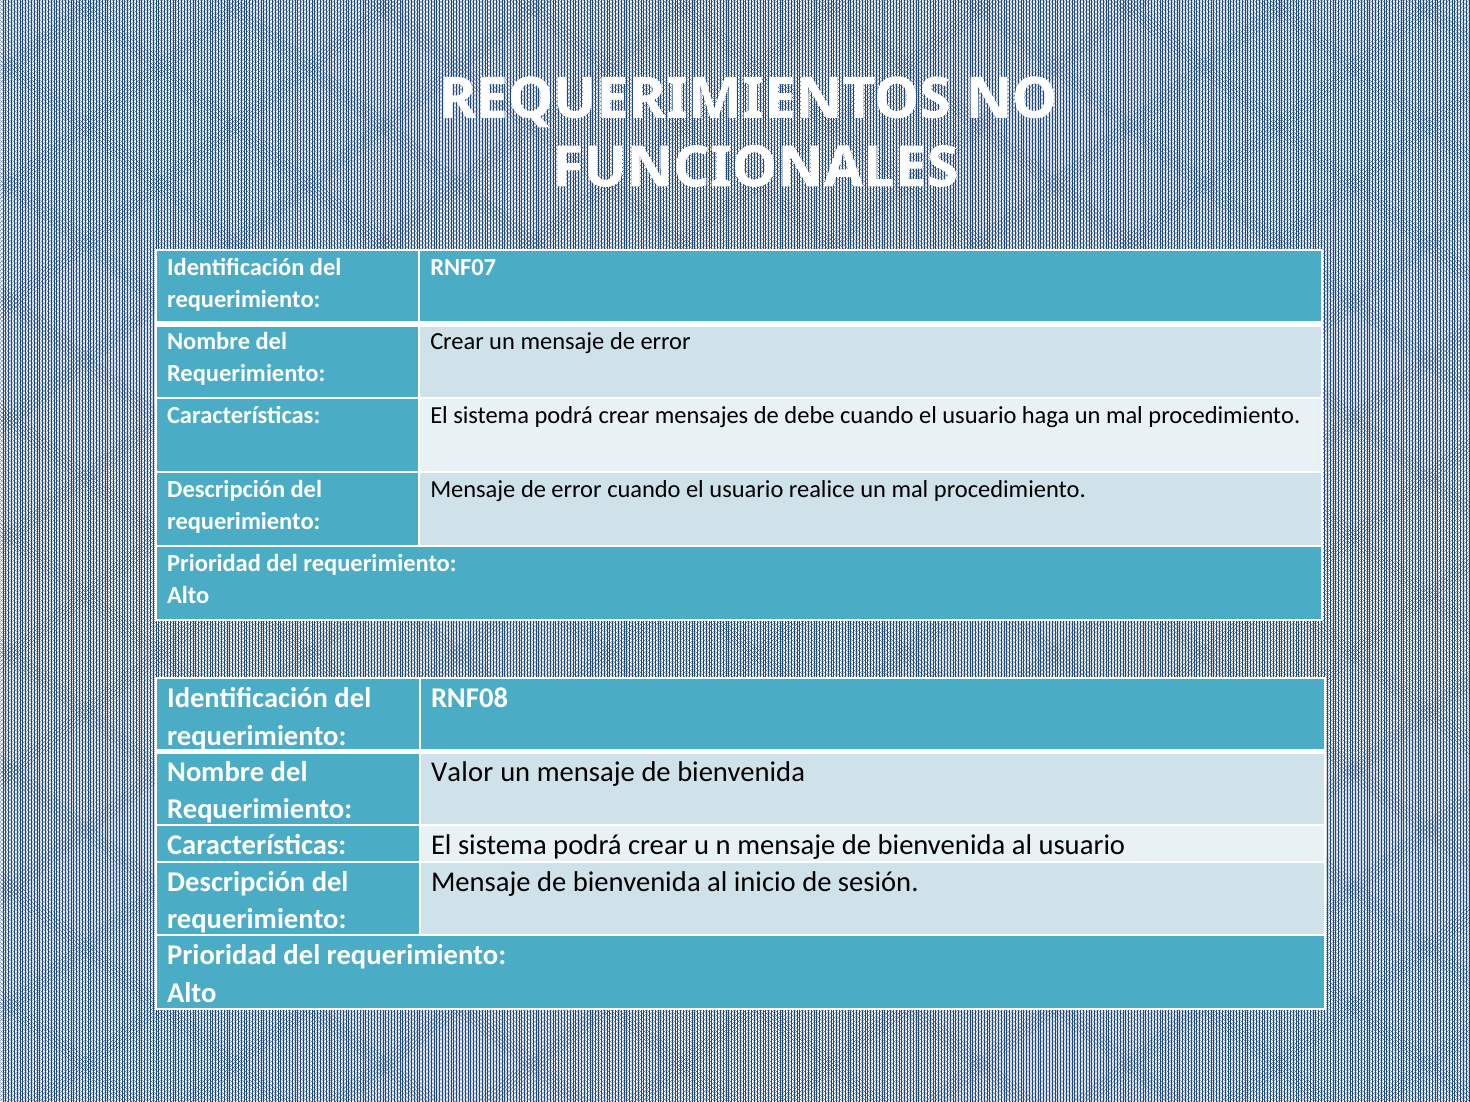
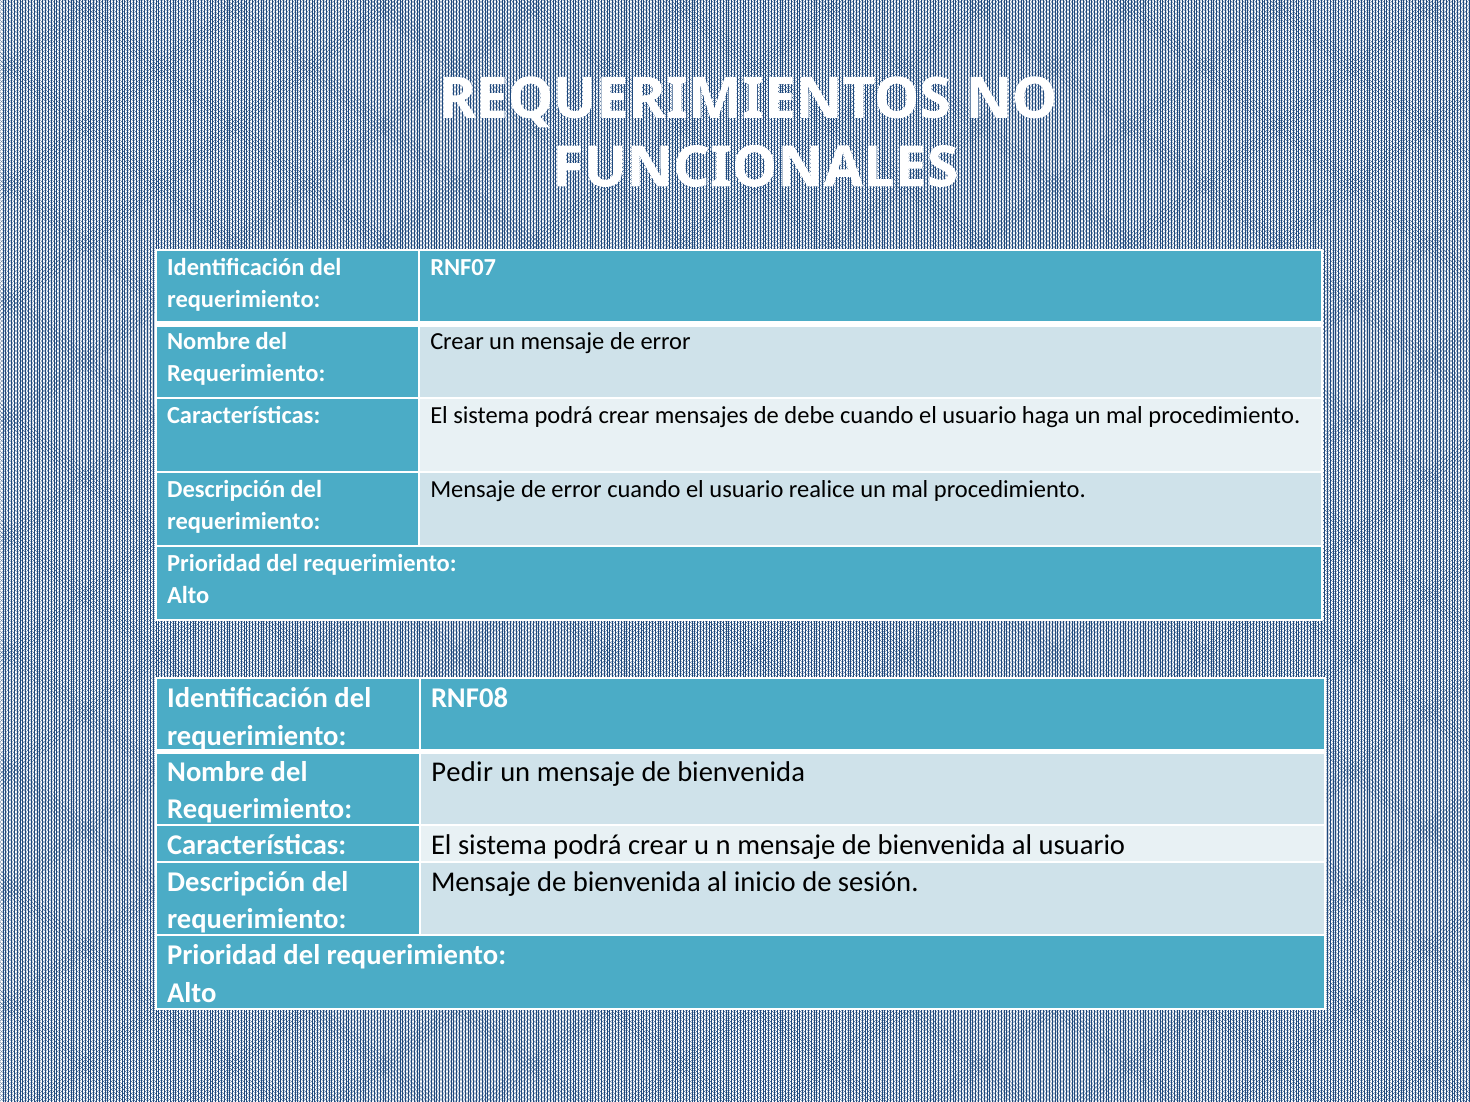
Valor: Valor -> Pedir (462, 772)
